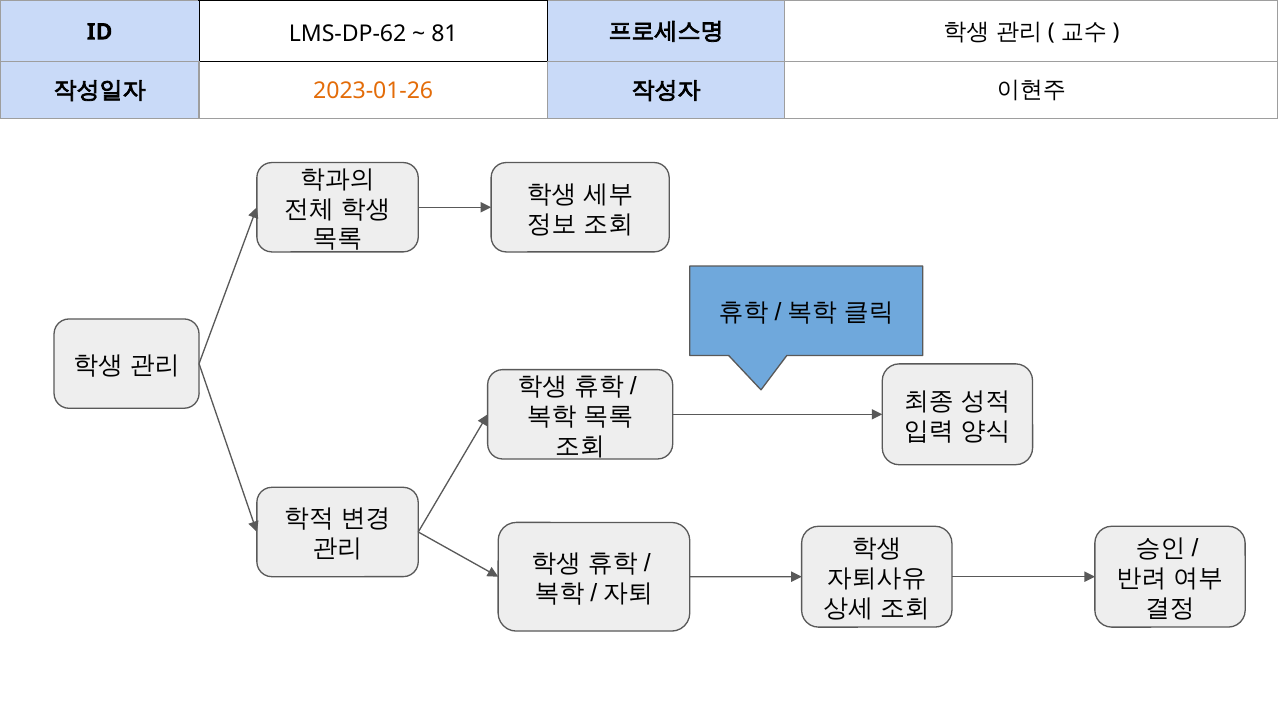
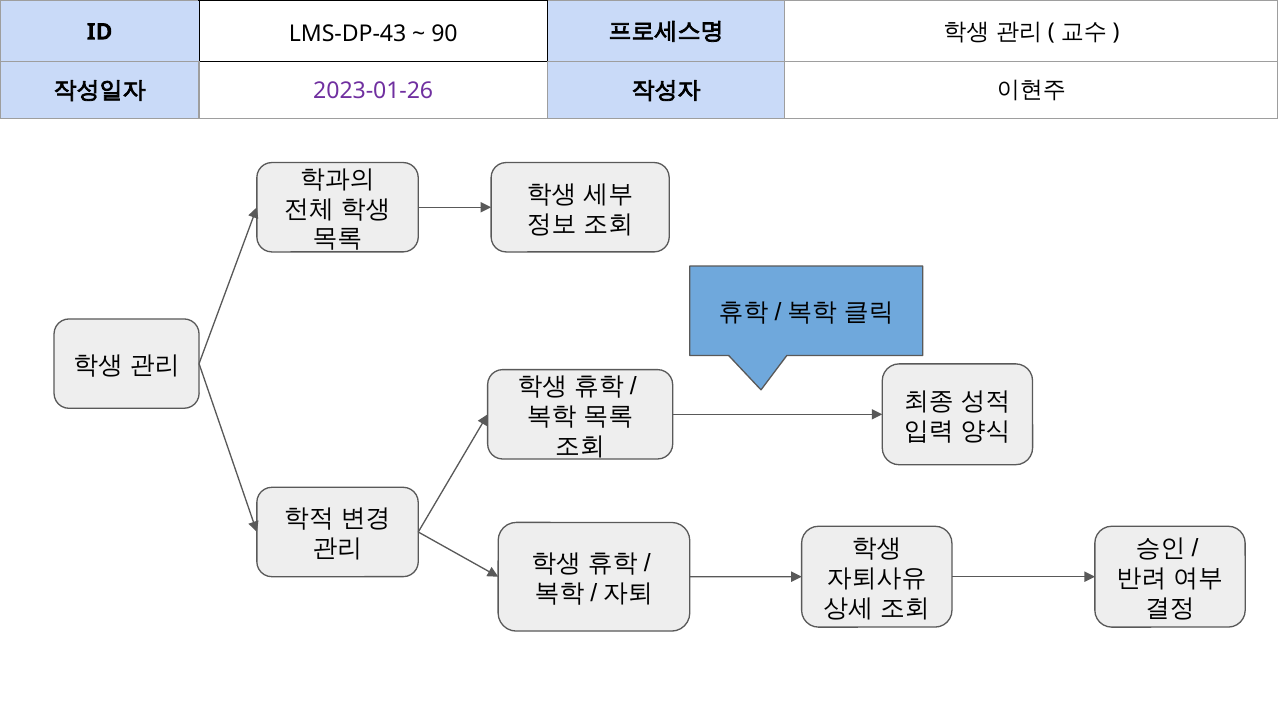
LMS-DP-62: LMS-DP-62 -> LMS-DP-43 (348, 34)
81: 81 -> 90 (444, 34)
2023-01-26 colour: orange -> purple (373, 91)
